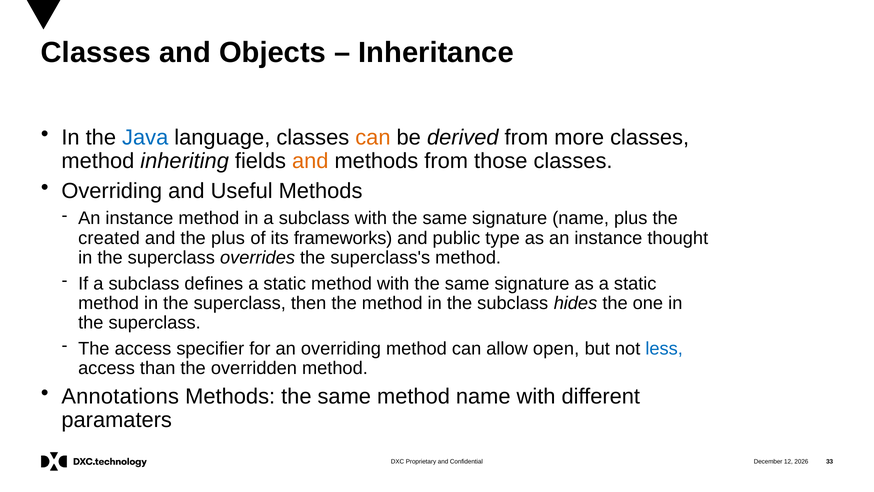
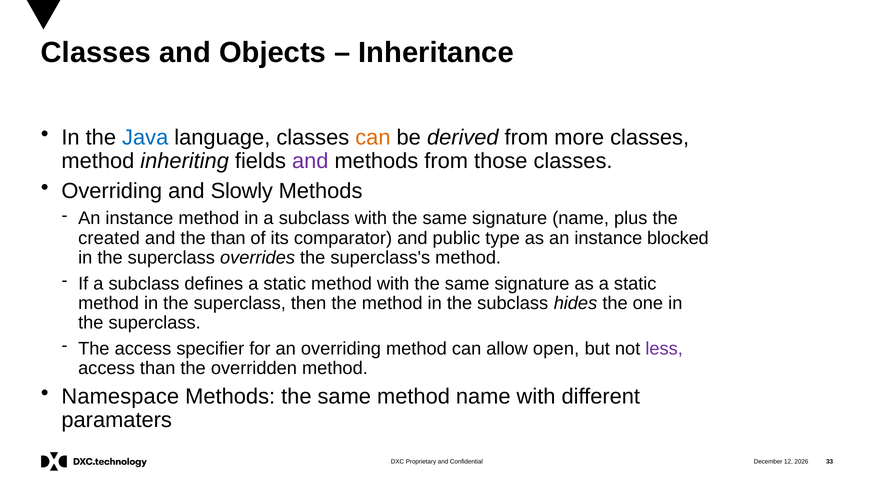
and colour: orange -> purple (310, 161)
Useful: Useful -> Slowly (242, 191)
the plus: plus -> than (228, 238)
frameworks: frameworks -> comparator (343, 238)
thought: thought -> blocked (678, 238)
less colour: blue -> purple (664, 348)
Annotations: Annotations -> Namespace (120, 396)
